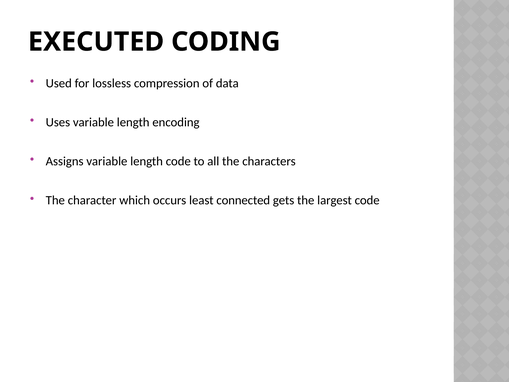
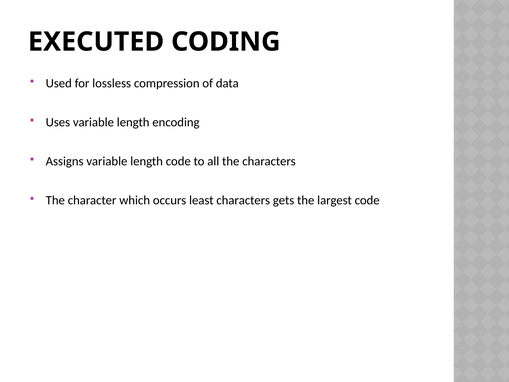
least connected: connected -> characters (243, 200)
